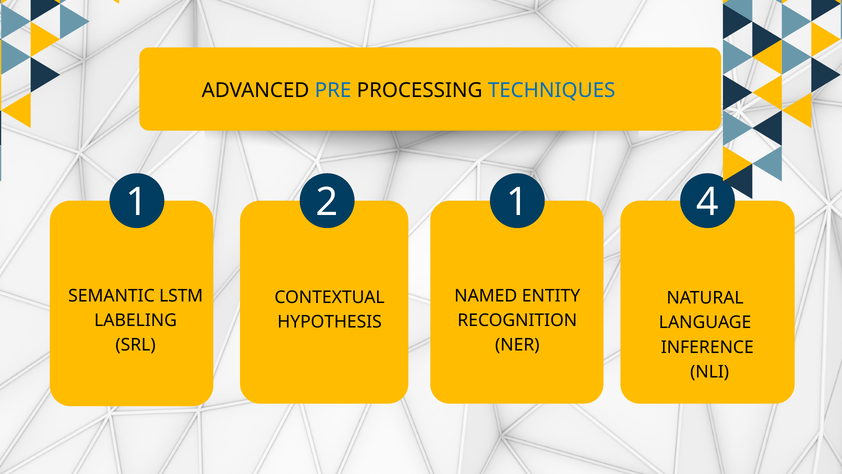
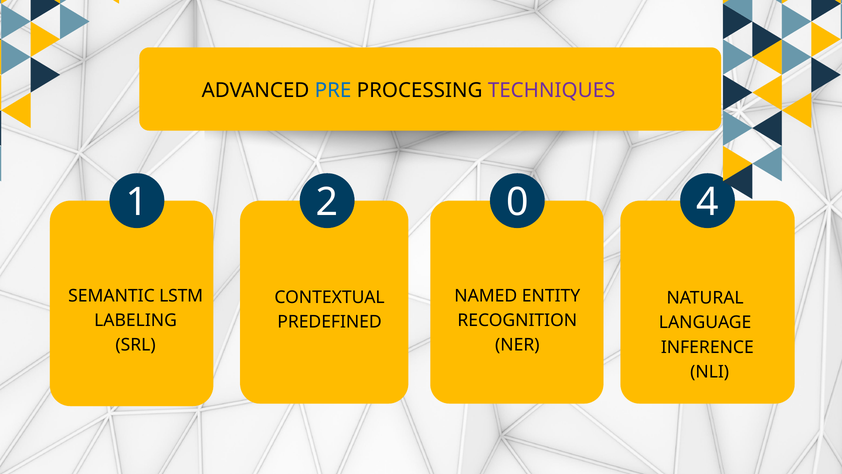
TECHNIQUES colour: blue -> purple (552, 90)
2 1: 1 -> 0 (517, 202)
HYPOTHESIS: HYPOTHESIS -> PREDEFINED (330, 322)
